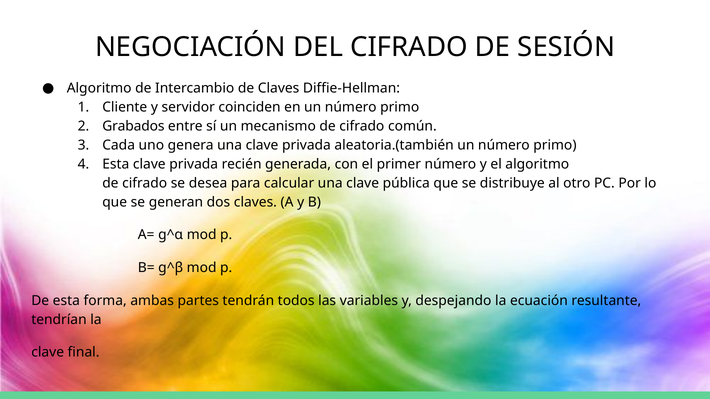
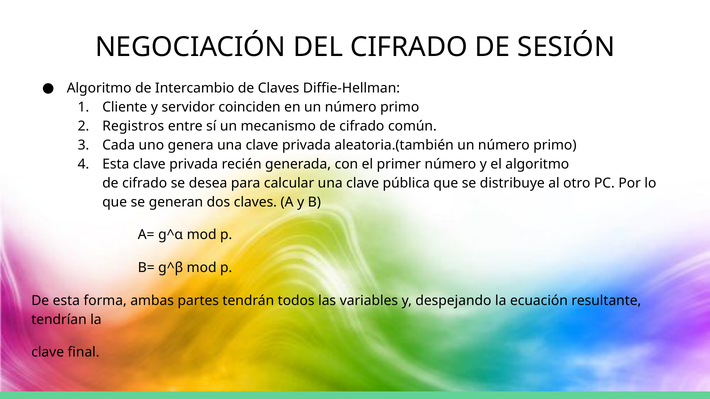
Grabados: Grabados -> Registros (133, 126)
